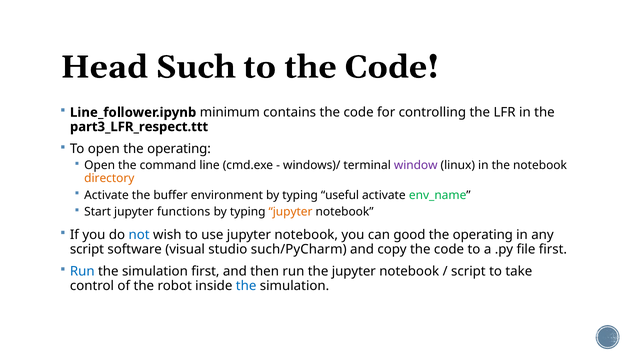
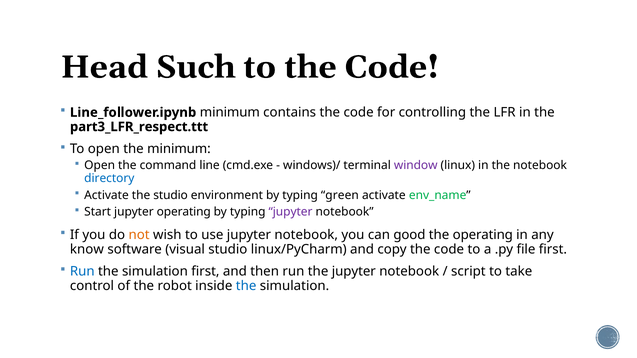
open the operating: operating -> minimum (179, 149)
directory colour: orange -> blue (109, 178)
the buffer: buffer -> studio (171, 195)
useful: useful -> green (340, 195)
jupyter functions: functions -> operating (184, 212)
jupyter colour: orange -> purple (291, 212)
not colour: blue -> orange (139, 235)
script: script -> know (87, 249)
such/PyCharm: such/PyCharm -> linux/PyCharm (299, 249)
